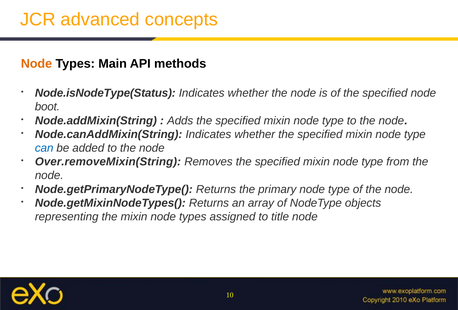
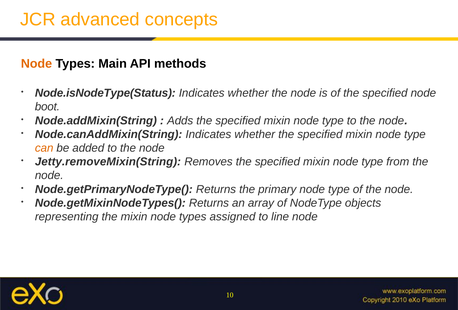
can colour: blue -> orange (44, 148)
Over.removeMixin(String: Over.removeMixin(String -> Jetty.removeMixin(String (108, 162)
title: title -> line (280, 217)
